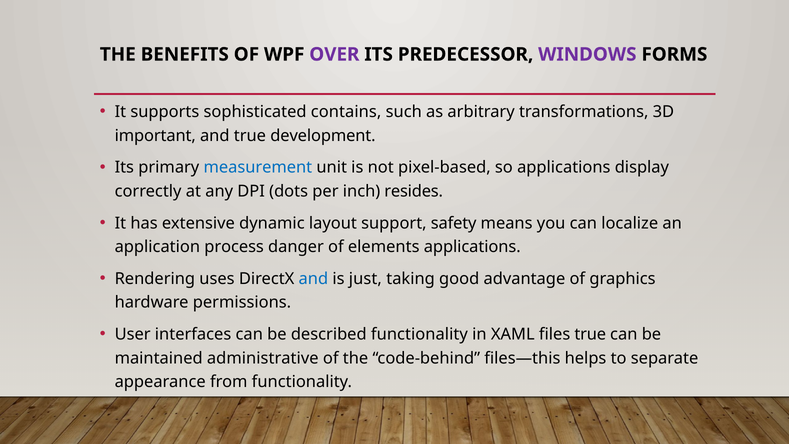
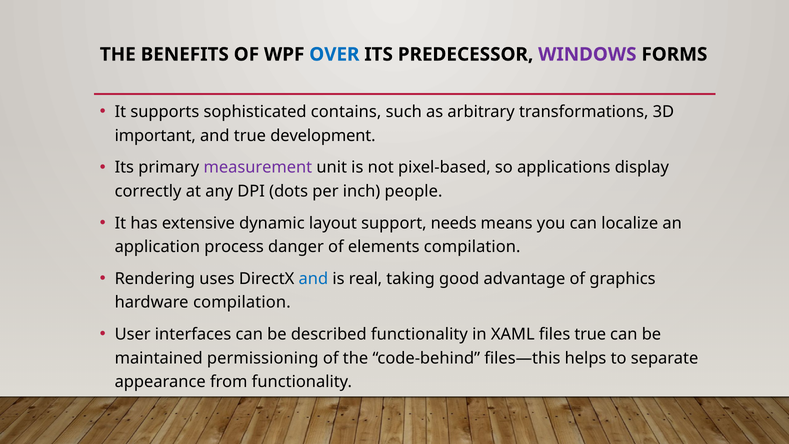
OVER colour: purple -> blue (334, 54)
measurement colour: blue -> purple (258, 167)
resides: resides -> people (413, 191)
safety: safety -> needs (454, 223)
elements applications: applications -> compilation (472, 247)
just: just -> real (366, 279)
hardware permissions: permissions -> compilation (242, 302)
administrative: administrative -> permissioning (263, 358)
